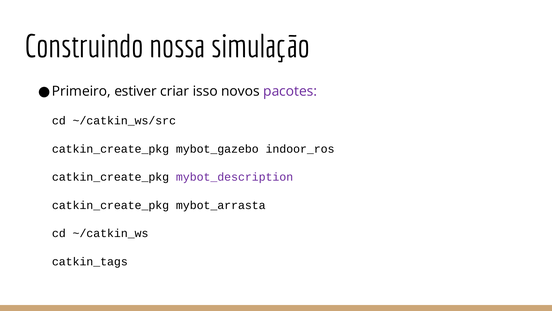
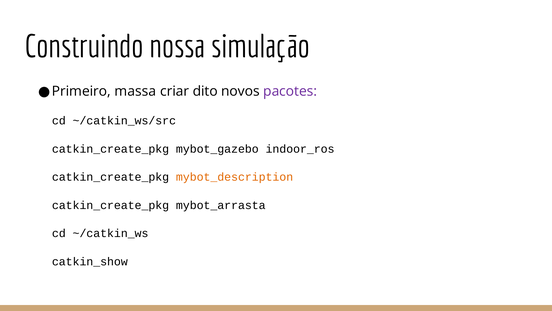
estiver: estiver -> massa (135, 91)
isso: isso -> dito (205, 91)
mybot_description colour: purple -> orange (235, 177)
catkin_tags: catkin_tags -> catkin_show (90, 261)
